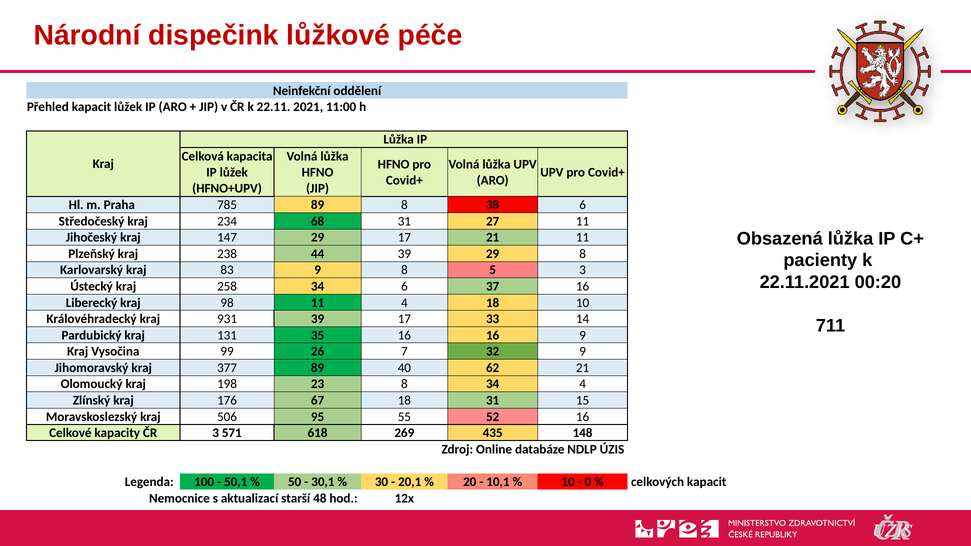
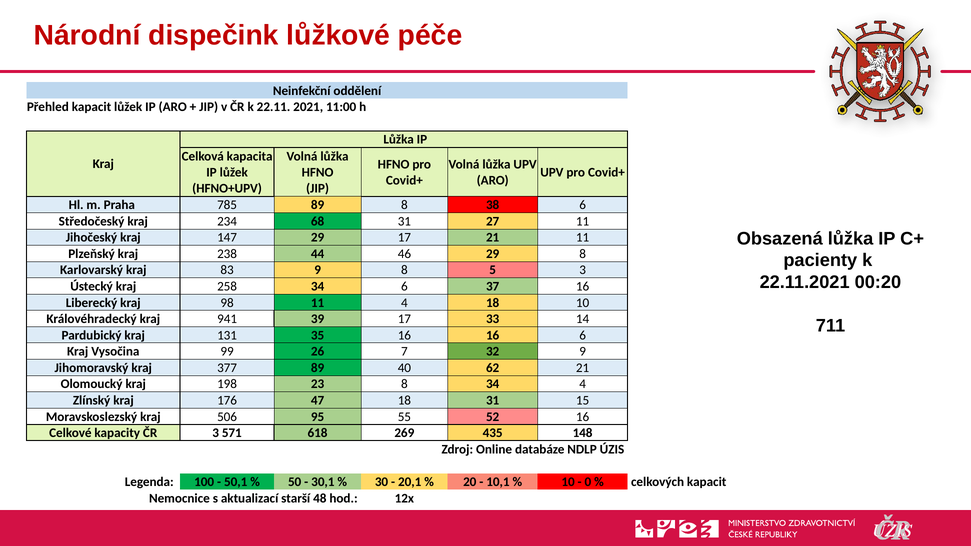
44 39: 39 -> 46 (404, 254)
931: 931 -> 941 (227, 319)
16 9: 9 -> 6 (583, 335)
67: 67 -> 47 (318, 401)
